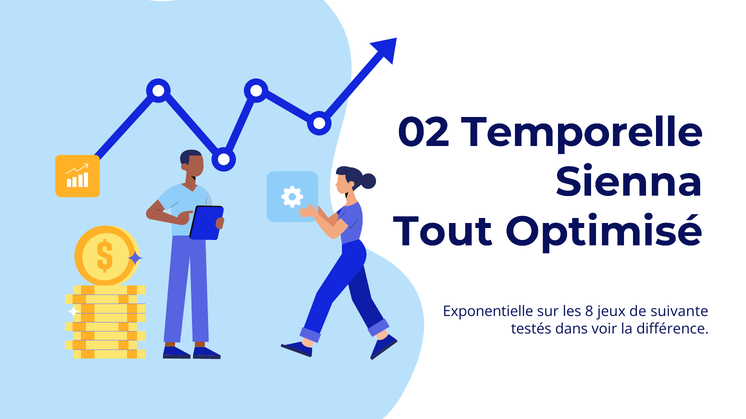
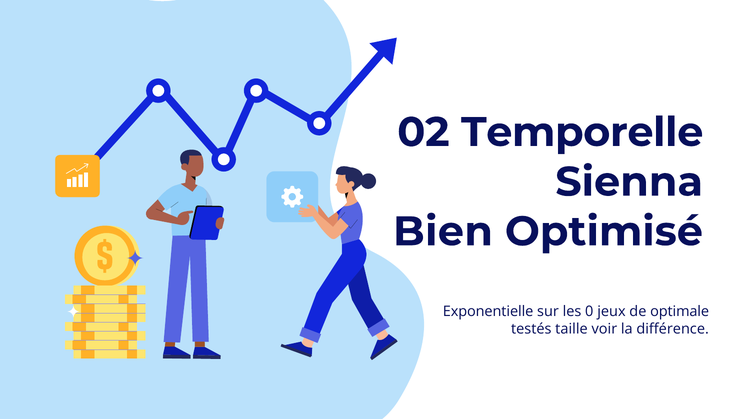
Tout: Tout -> Bien (443, 232)
8: 8 -> 0 (589, 312)
suivante: suivante -> optimale (680, 312)
dans: dans -> taille (571, 329)
